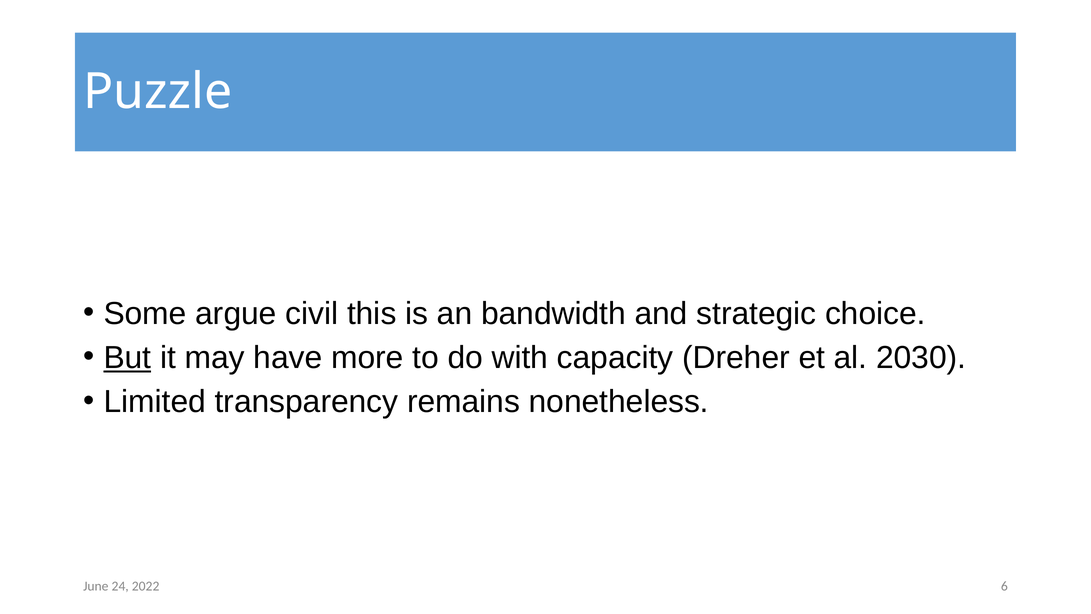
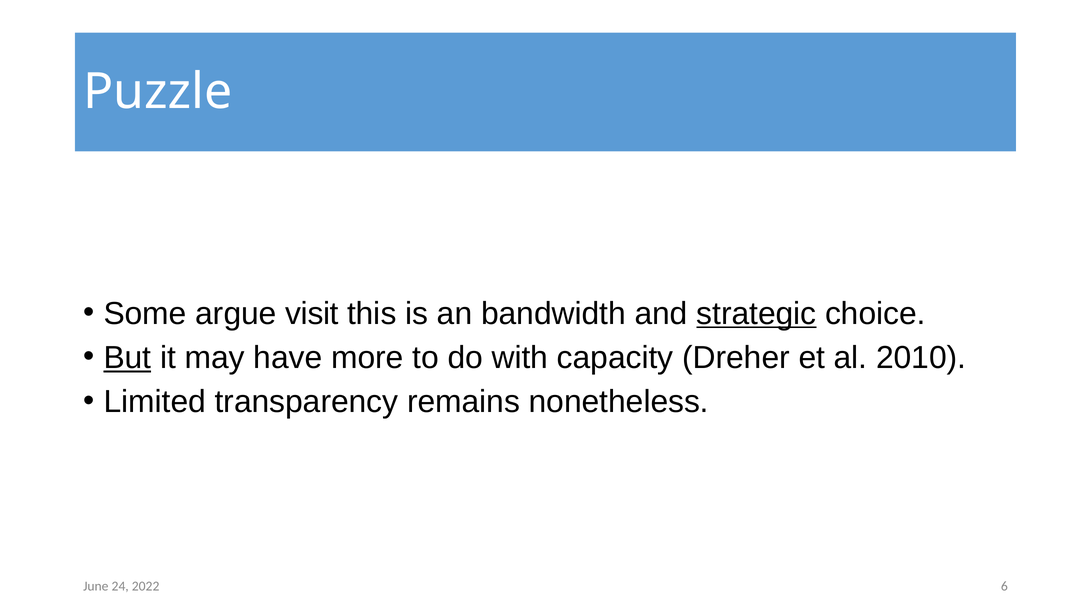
civil: civil -> visit (312, 313)
strategic underline: none -> present (756, 313)
2030: 2030 -> 2010 (921, 358)
